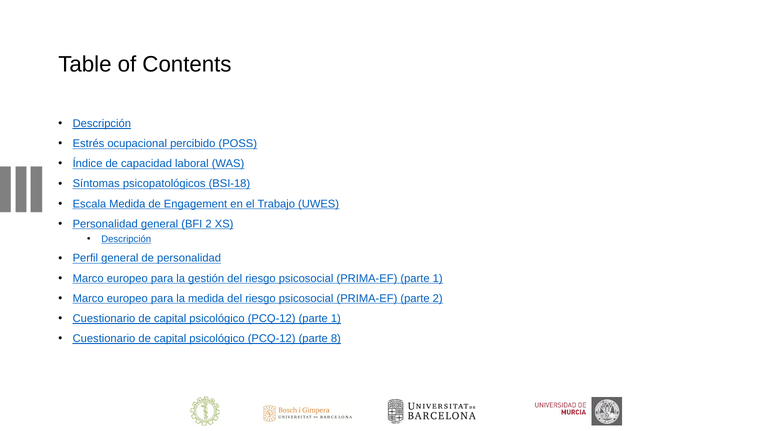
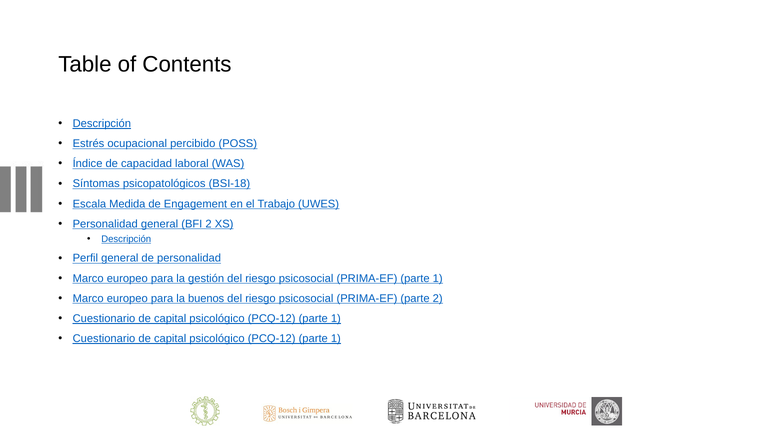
la medida: medida -> buenos (206, 298)
8: 8 -> 1 (336, 338)
